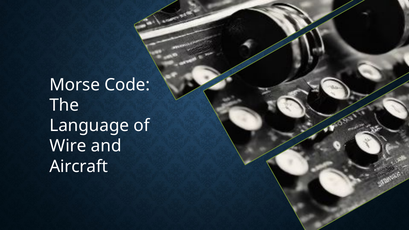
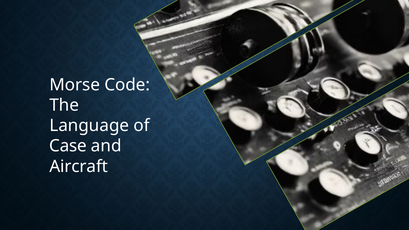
Wire: Wire -> Case (68, 146)
